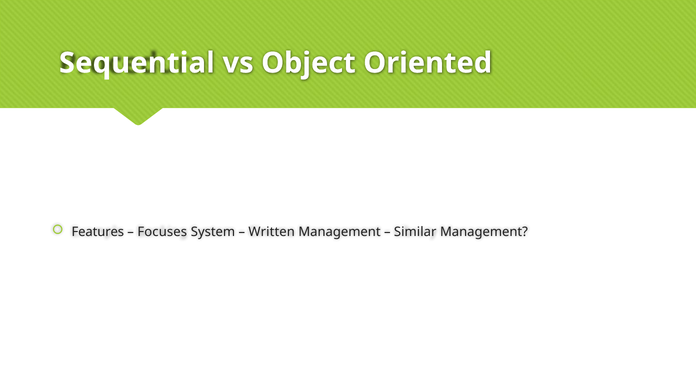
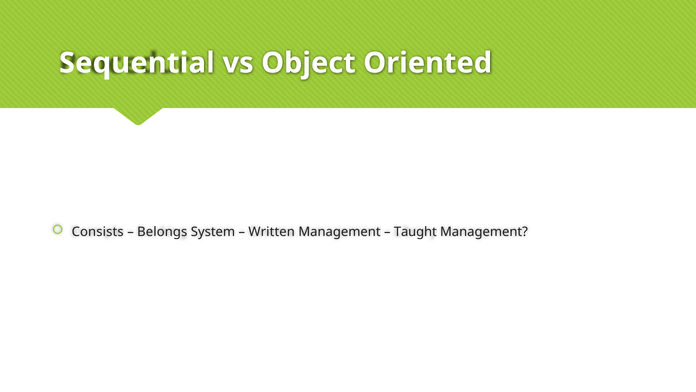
Features: Features -> Consists (98, 232)
Focuses: Focuses -> Belongs (162, 232)
Similar: Similar -> Taught (415, 232)
